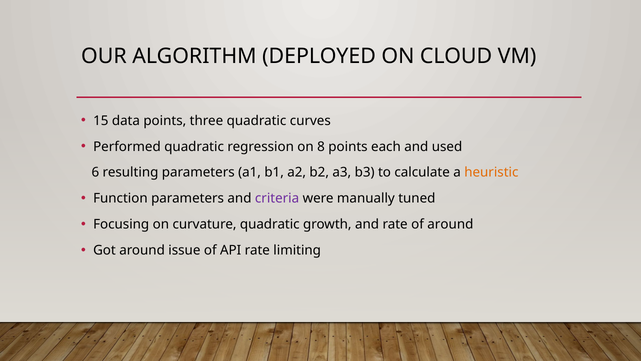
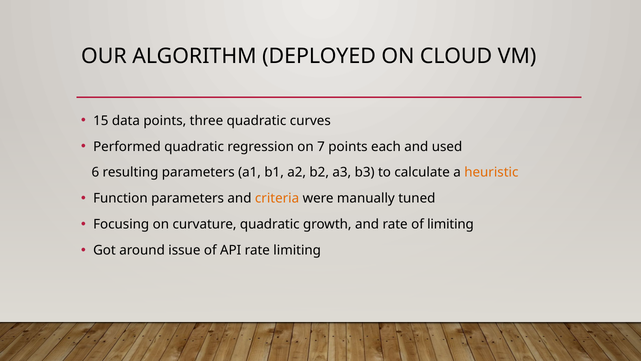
8: 8 -> 7 (321, 146)
criteria colour: purple -> orange (277, 198)
of around: around -> limiting (450, 224)
